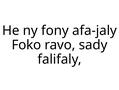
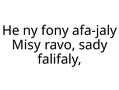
Foko: Foko -> Misy (26, 45)
